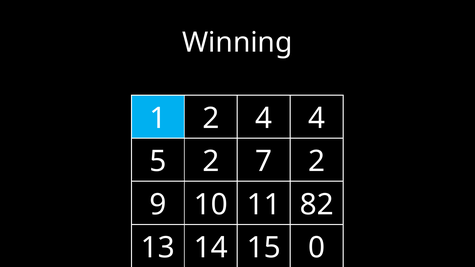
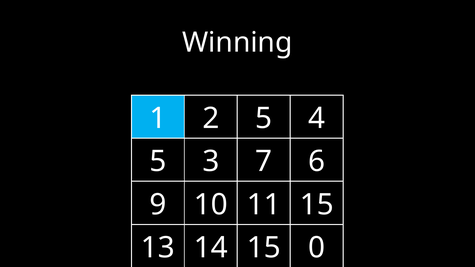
2 4: 4 -> 5 (264, 118)
5 2: 2 -> 3 (211, 162)
7 2: 2 -> 6 (317, 162)
82: 82 -> 15 (317, 205)
